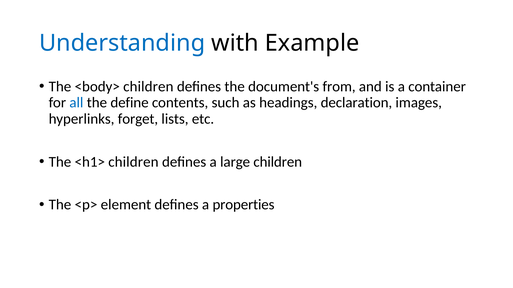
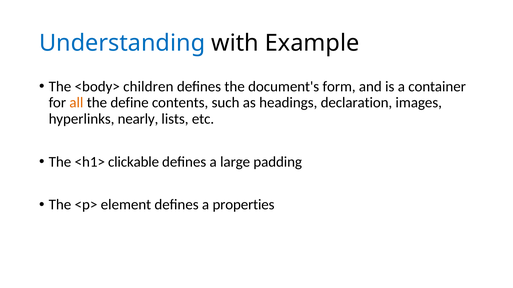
from: from -> form (339, 87)
all colour: blue -> orange (76, 103)
forget: forget -> nearly (138, 119)
<h1> children: children -> clickable (134, 162)
large children: children -> padding (278, 162)
